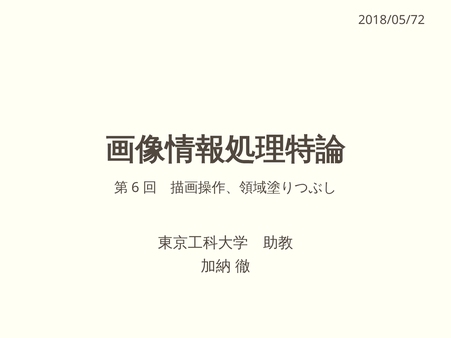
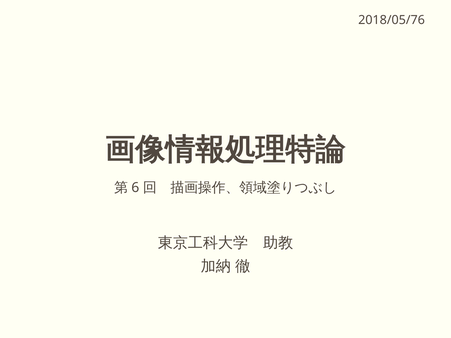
2018/05/72: 2018/05/72 -> 2018/05/76 (392, 20)
